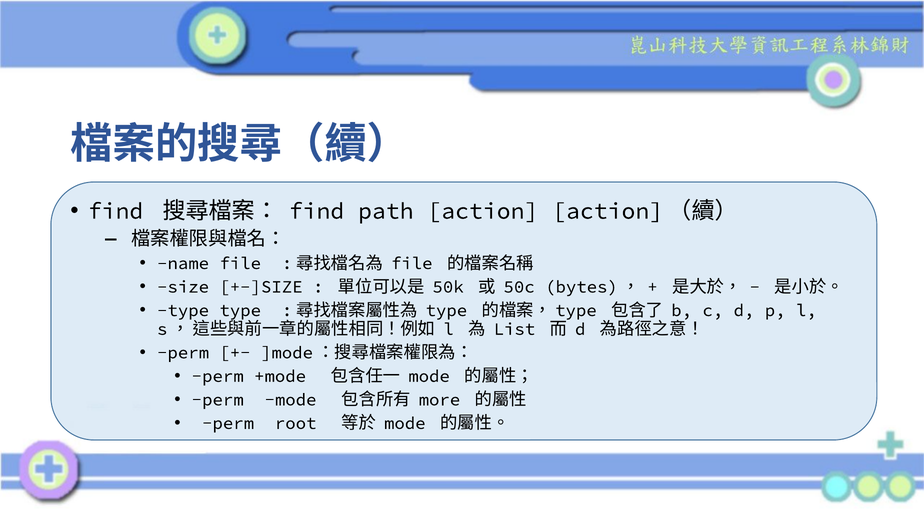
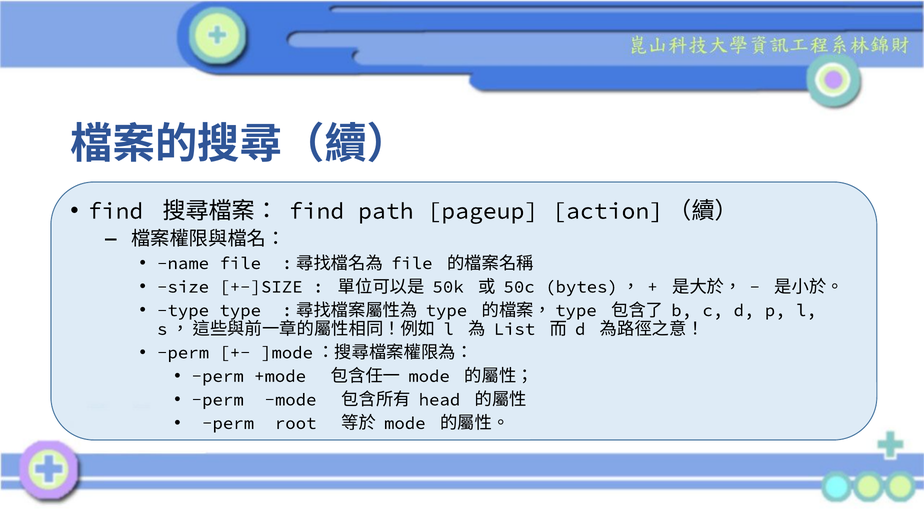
path action: action -> pageup (483, 211)
more: more -> head (439, 399)
